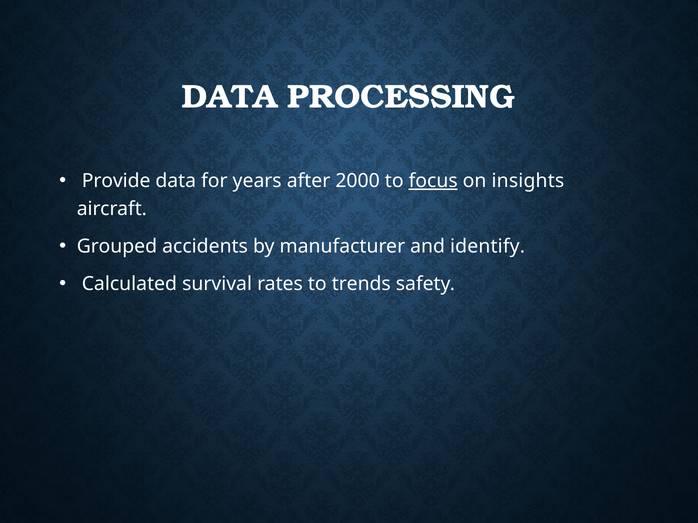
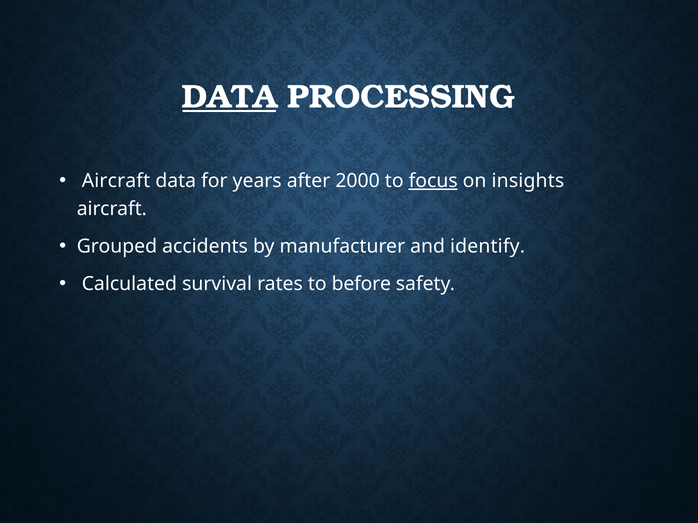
DATA underline: none -> present (230, 97)
Provide: Provide -> Aircraft (116, 181)
trends: trends -> before (361, 284)
